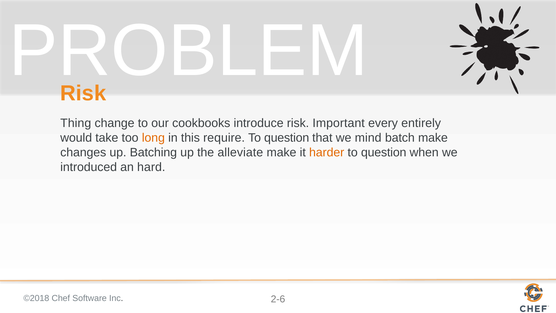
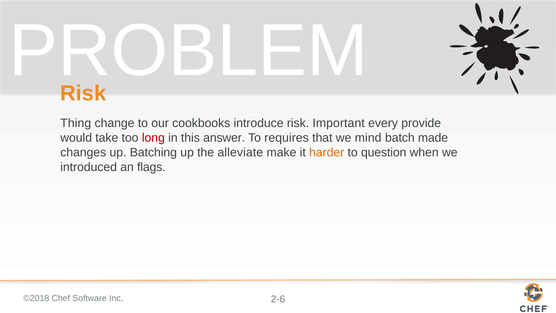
entirely: entirely -> provide (421, 123)
long colour: orange -> red (153, 138)
require: require -> answer (224, 138)
question: question -> requires (287, 138)
batch make: make -> made (433, 138)
hard: hard -> flags (151, 167)
